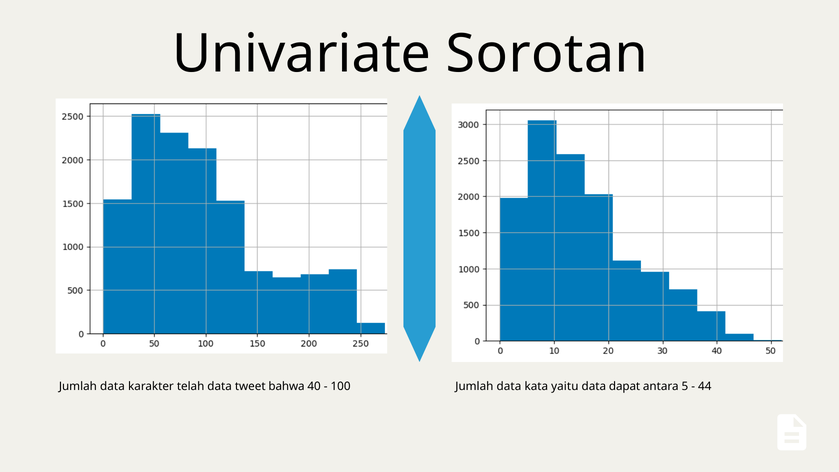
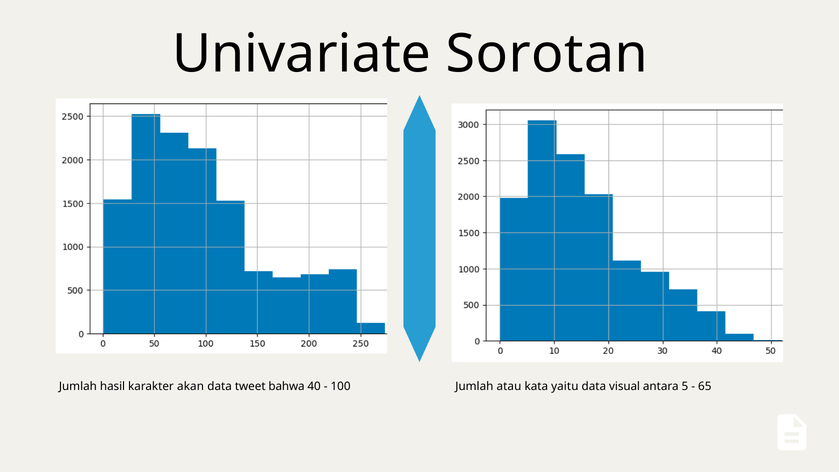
data: data -> hasil (113, 386)
telah: telah -> akan (191, 386)
100 Jumlah data: data -> atau (509, 386)
dapat: dapat -> visual (625, 386)
44: 44 -> 65 (705, 386)
